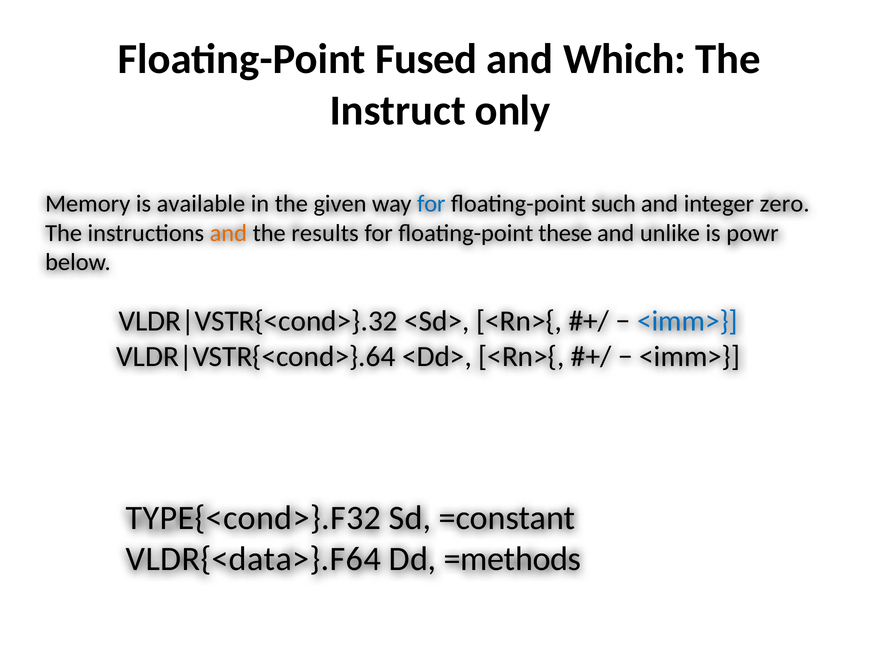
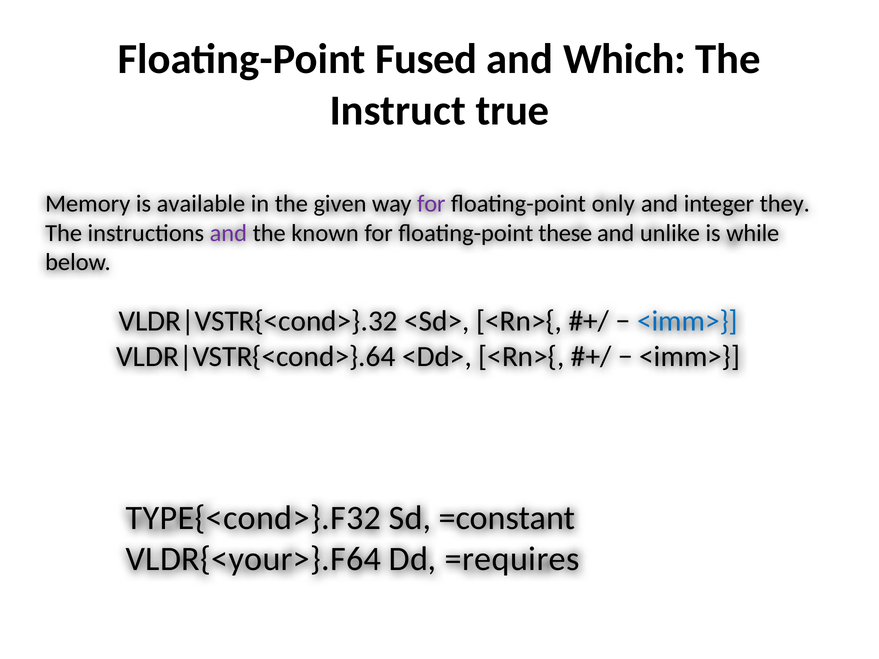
only: only -> true (513, 111)
for colour: blue -> purple (431, 204)
such: such -> only (613, 204)
zero: zero -> they (785, 204)
and colour: orange -> purple (228, 233)
results: results -> known (325, 233)
powr: powr -> while (753, 233)
VLDR{<data>}.F64: VLDR{<data>}.F64 -> VLDR{<your>}.F64 (253, 559)
=methods: =methods -> =requires (512, 559)
